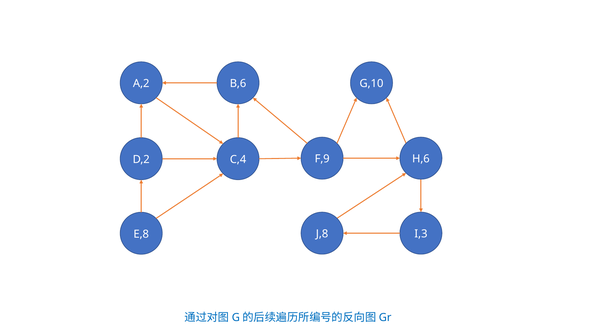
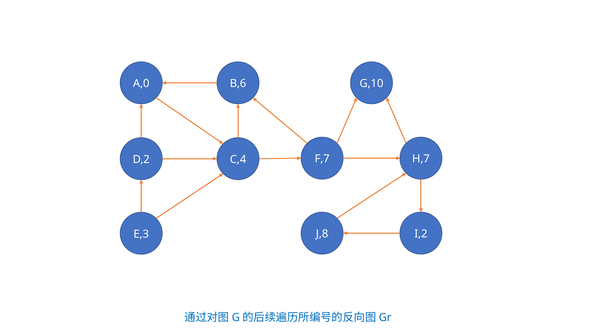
A,2: A,2 -> A,0 (141, 84)
F,9: F,9 -> F,7 (322, 159)
H,6: H,6 -> H,7 (421, 159)
I,3: I,3 -> I,2 (421, 234)
E,8: E,8 -> E,3 (141, 234)
